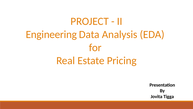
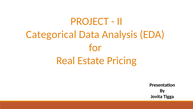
Engineering: Engineering -> Categorical (51, 34)
